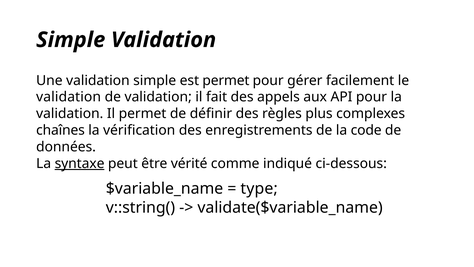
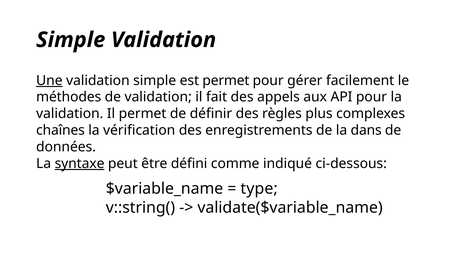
Une underline: none -> present (49, 80)
validation: validation -> méthodes (69, 97)
code: code -> dans (366, 130)
vérité: vérité -> défini (189, 163)
